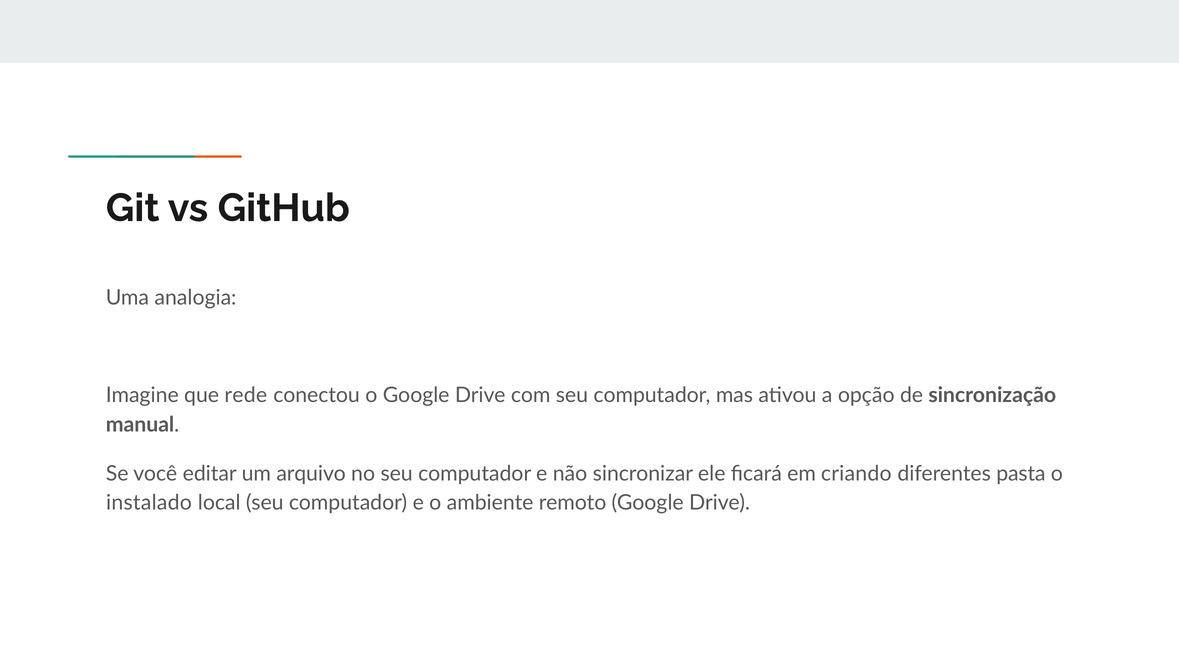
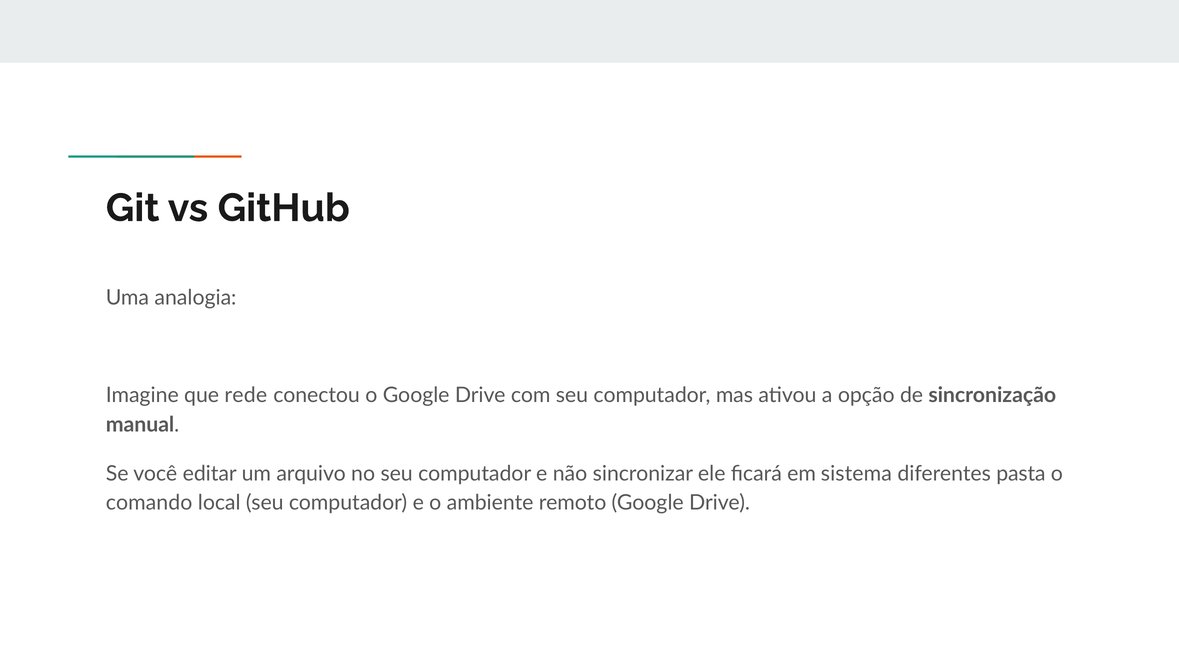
criando: criando -> sistema (856, 474)
instalado: instalado -> comando (149, 503)
